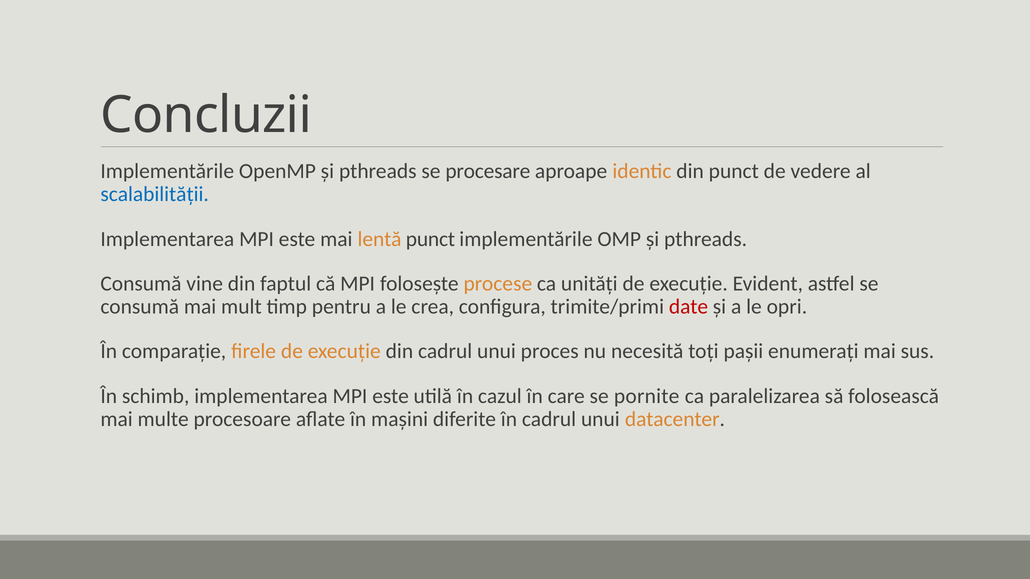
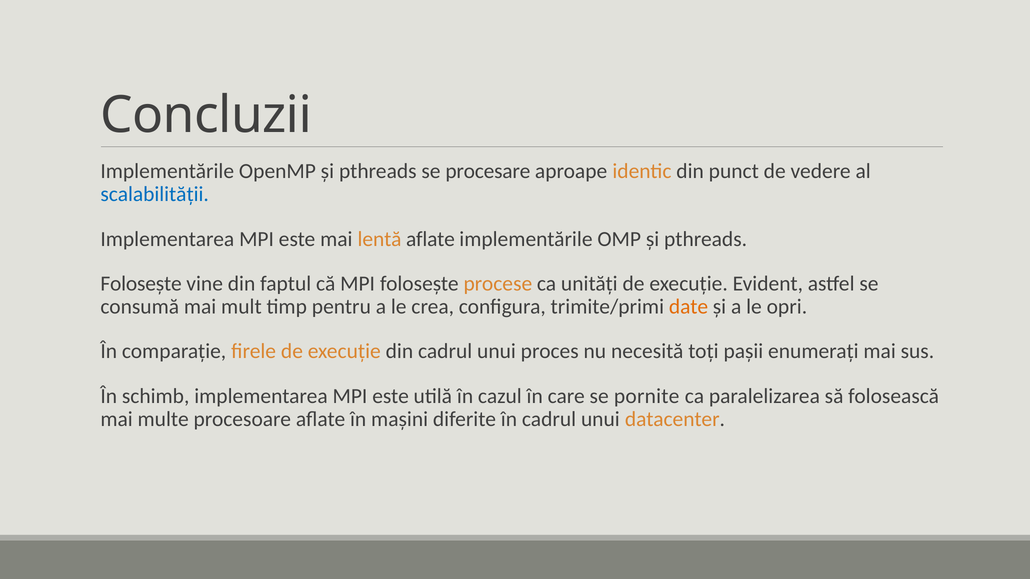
lentă punct: punct -> aflate (430, 239)
Consumă: Consumă -> Folosește (141, 284)
date colour: red -> orange (689, 307)
